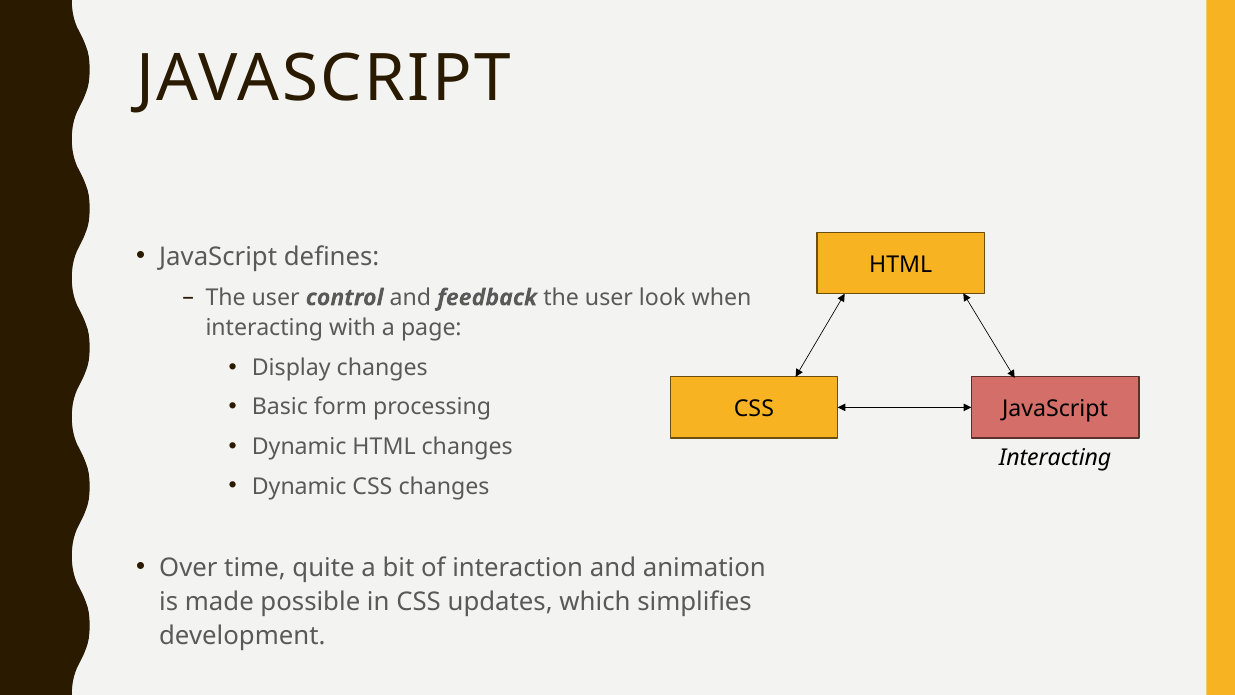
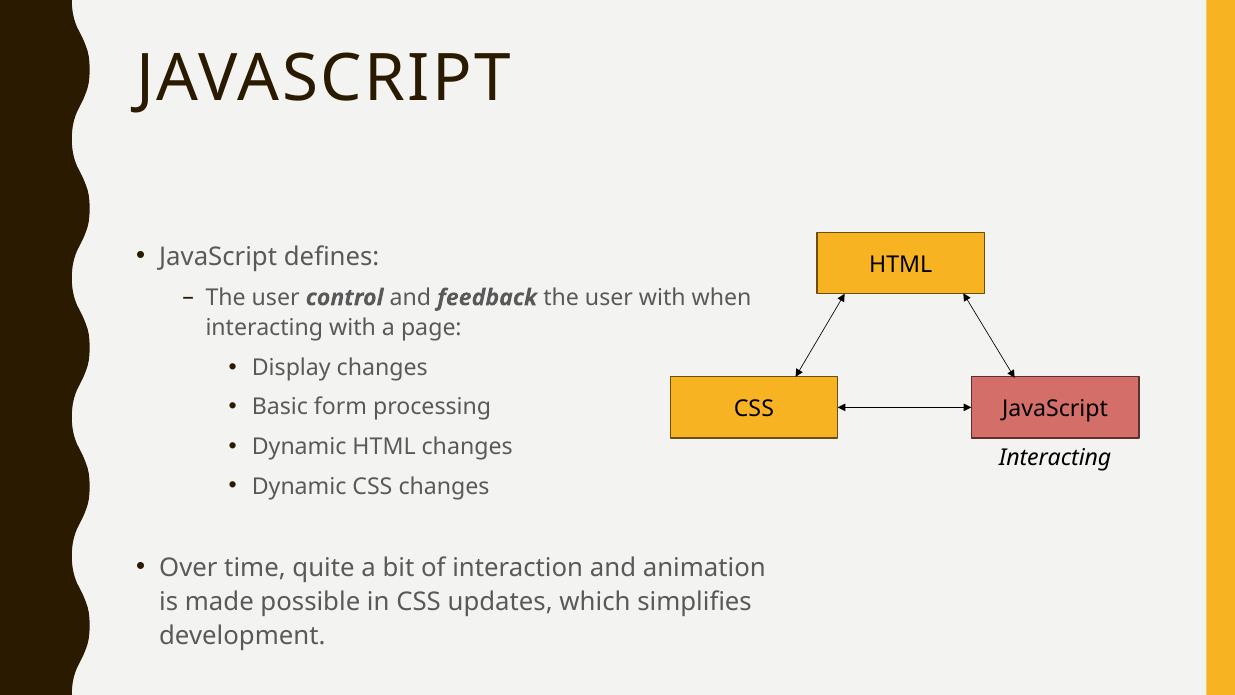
user look: look -> with (662, 297)
